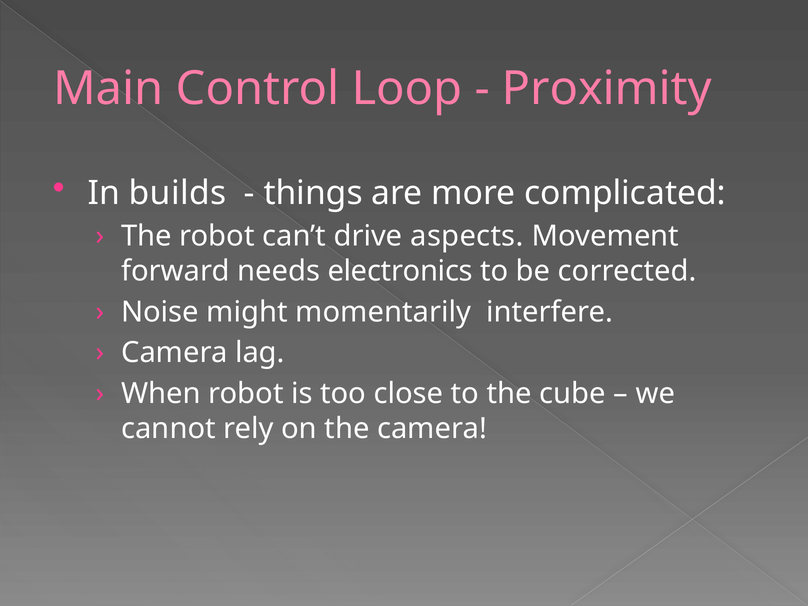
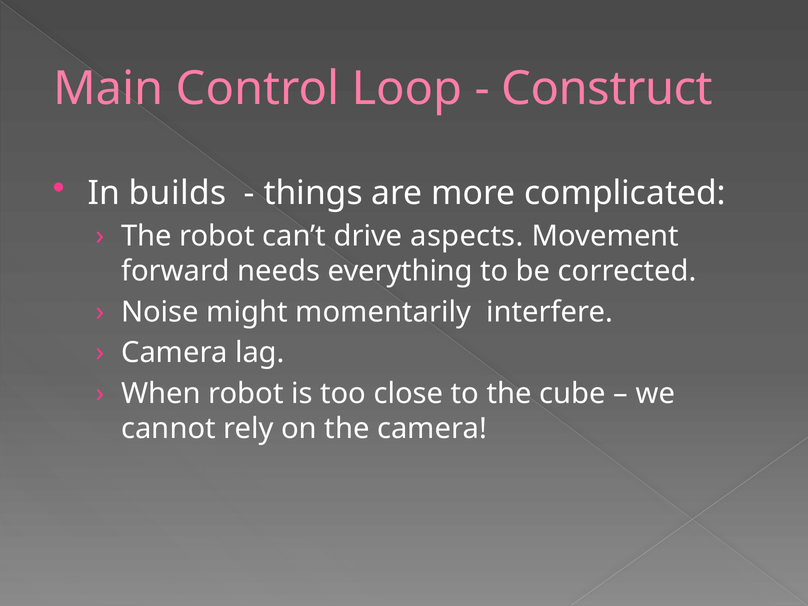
Proximity: Proximity -> Construct (607, 89)
electronics: electronics -> everything (400, 271)
